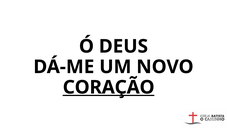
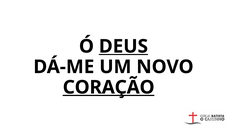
DEUS underline: none -> present (123, 46)
